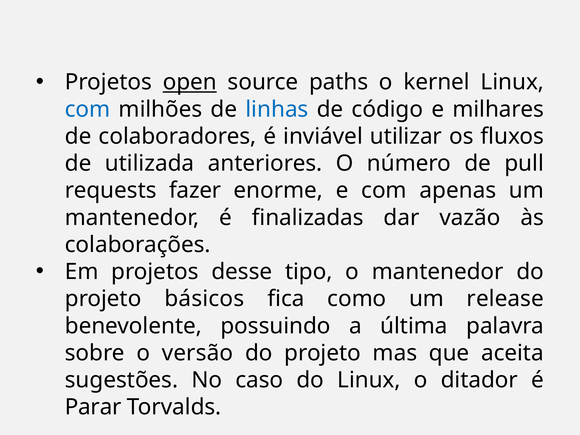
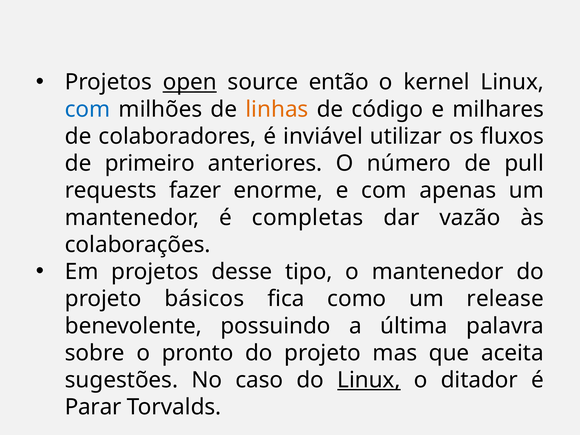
paths: paths -> então (339, 82)
linhas colour: blue -> orange (277, 109)
utilizada: utilizada -> primeiro (150, 163)
finalizadas: finalizadas -> completas (308, 218)
versão: versão -> pronto (198, 353)
Linux underline: none -> present (369, 380)
